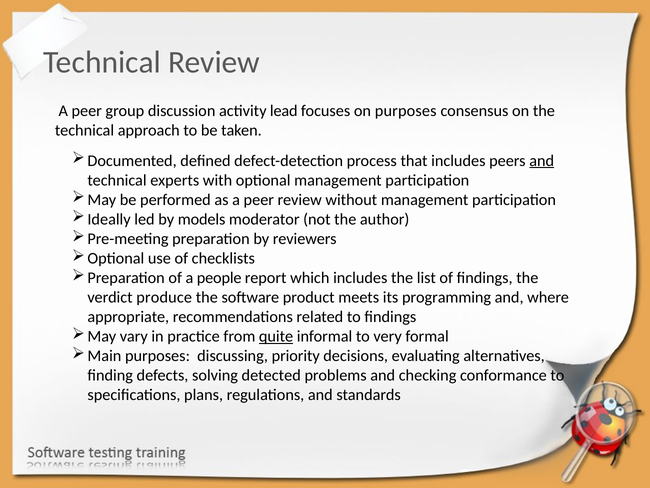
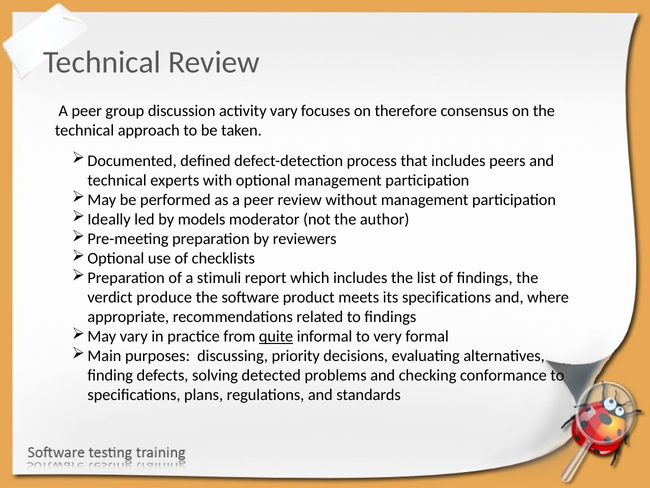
activity lead: lead -> vary (284, 111)
on purposes: purposes -> therefore (406, 111)
and underline: present -> none (542, 161)
people: people -> stimuli (219, 278)
its programming: programming -> specifications (447, 297)
